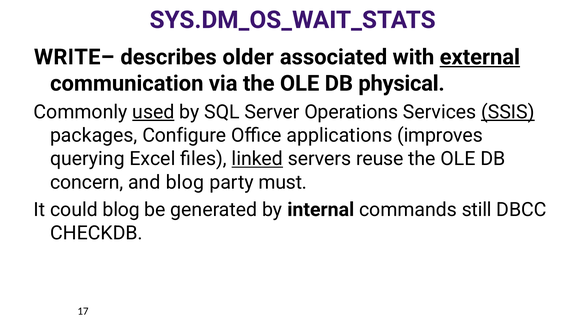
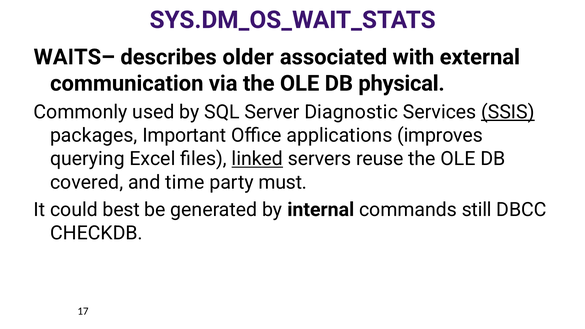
WRITE–: WRITE– -> WAITS– (74, 57)
external underline: present -> none (480, 57)
used underline: present -> none (153, 112)
Operations: Operations -> Diagnostic (351, 112)
Configure: Configure -> Important (184, 135)
concern: concern -> covered (87, 182)
and blog: blog -> time (185, 182)
could blog: blog -> best (121, 210)
